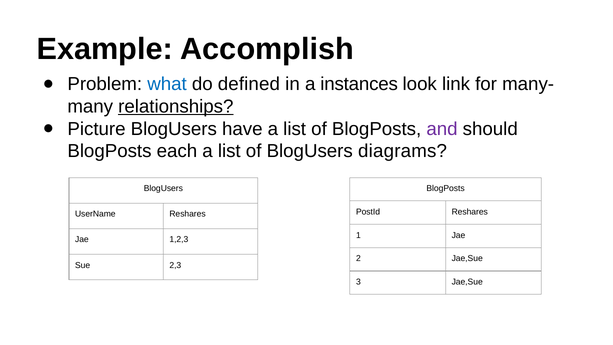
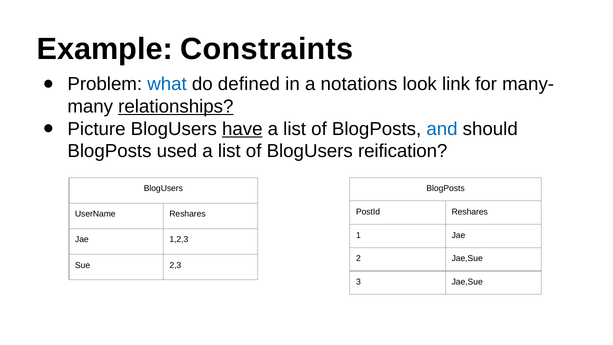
Accomplish: Accomplish -> Constraints (267, 49)
instances: instances -> notations (359, 84)
have underline: none -> present (242, 129)
and colour: purple -> blue (442, 129)
each: each -> used (177, 151)
diagrams: diagrams -> reification (403, 151)
